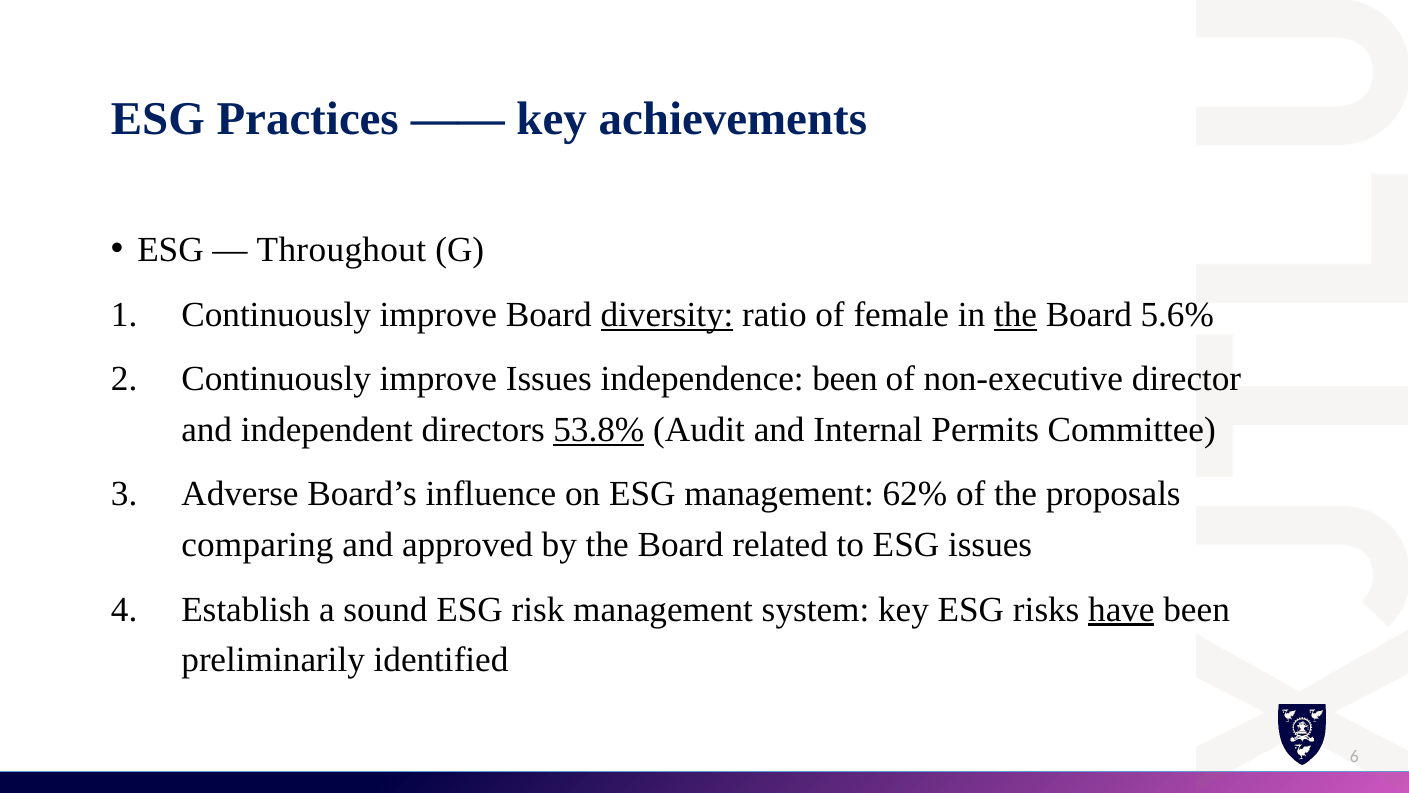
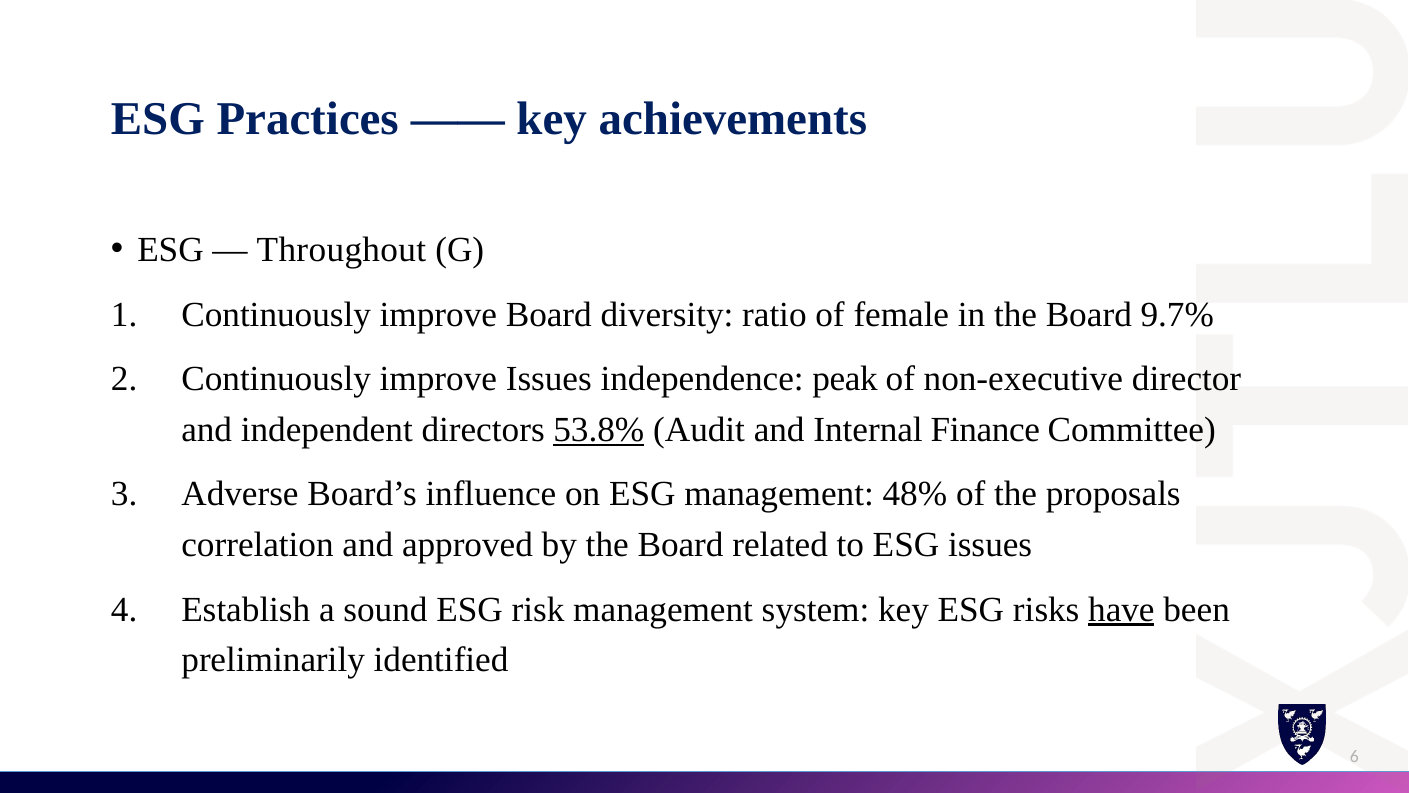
diversity underline: present -> none (667, 314)
the underline: present -> none (1016, 314)
5.6%: 5.6% -> 9.7% (1177, 314)
independence been: been -> peak (845, 379)
Permits: Permits -> Finance (985, 430)
62%: 62% -> 48% (915, 494)
comparing: comparing -> correlation (258, 545)
